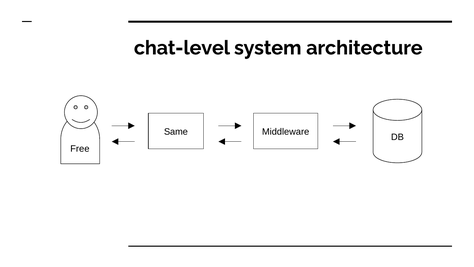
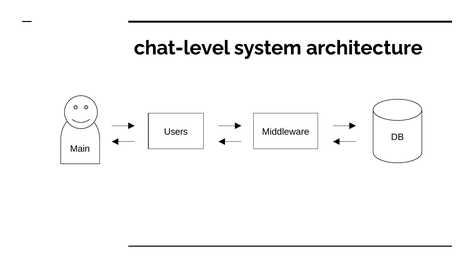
Same: Same -> Users (176, 131)
Free: Free -> Main (80, 149)
